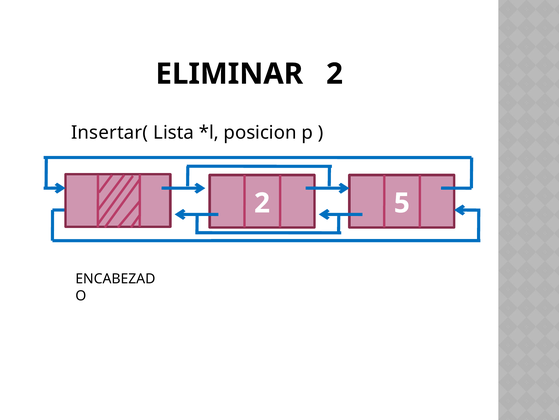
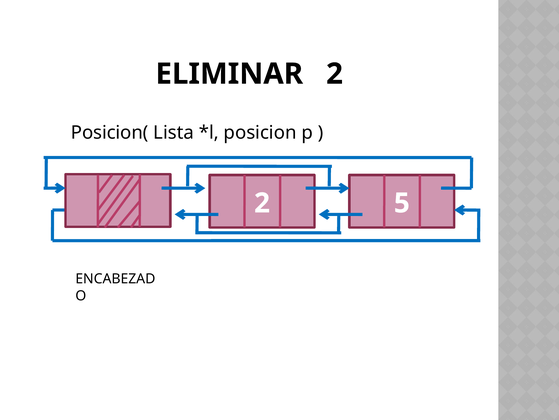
Insertar(: Insertar( -> Posicion( (110, 132)
